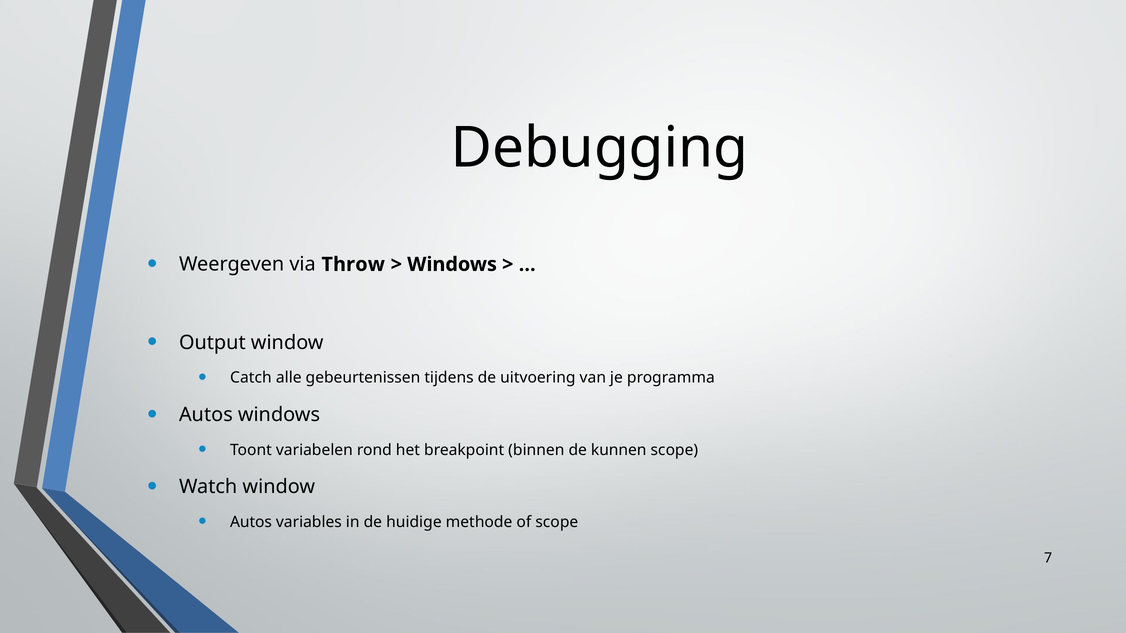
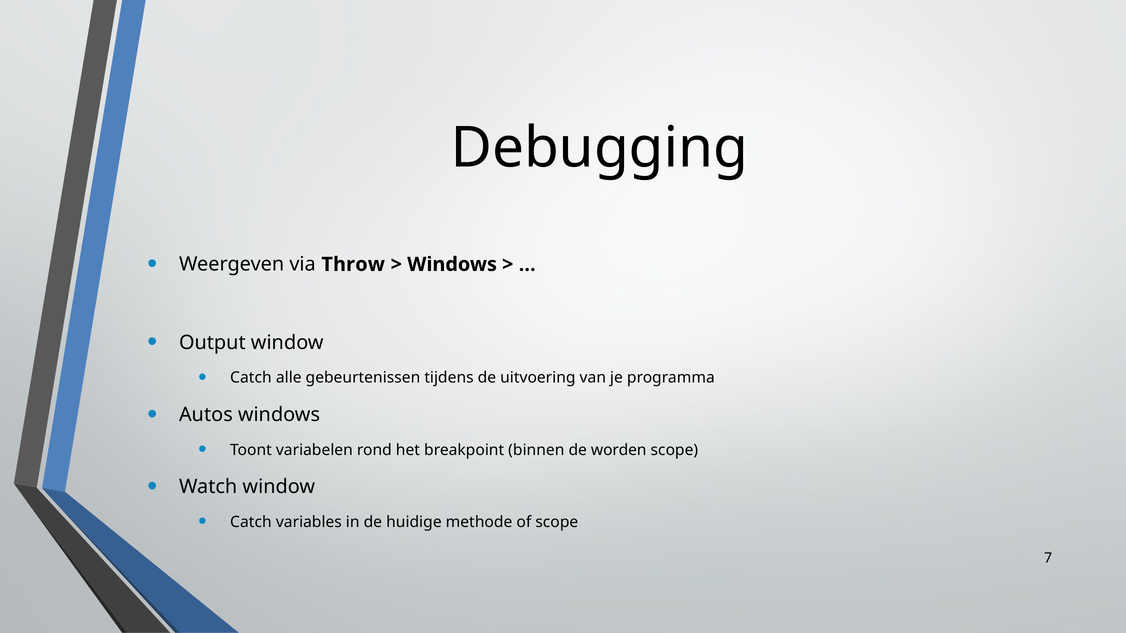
kunnen: kunnen -> worden (619, 450)
Autos: Autos -> Catch (251, 522)
